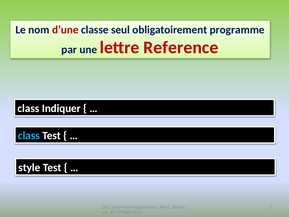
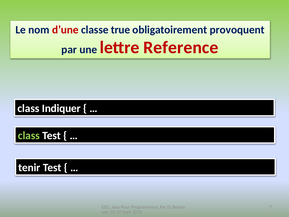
seul: seul -> true (121, 30)
programme: programme -> provoquent (237, 30)
class colour: light blue -> light green (29, 136)
style: style -> tenir (29, 167)
